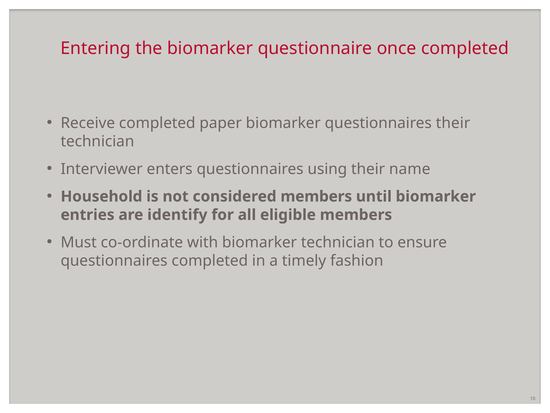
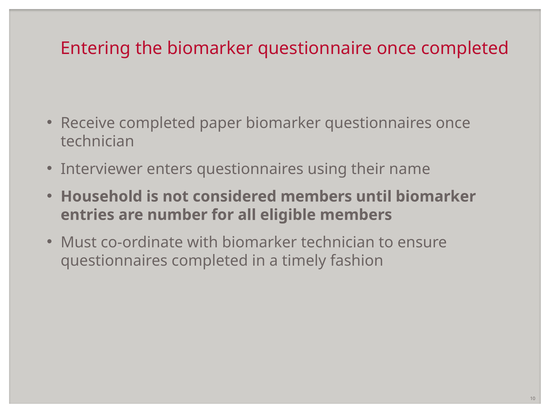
questionnaires their: their -> once (453, 123)
identify: identify -> number (177, 215)
